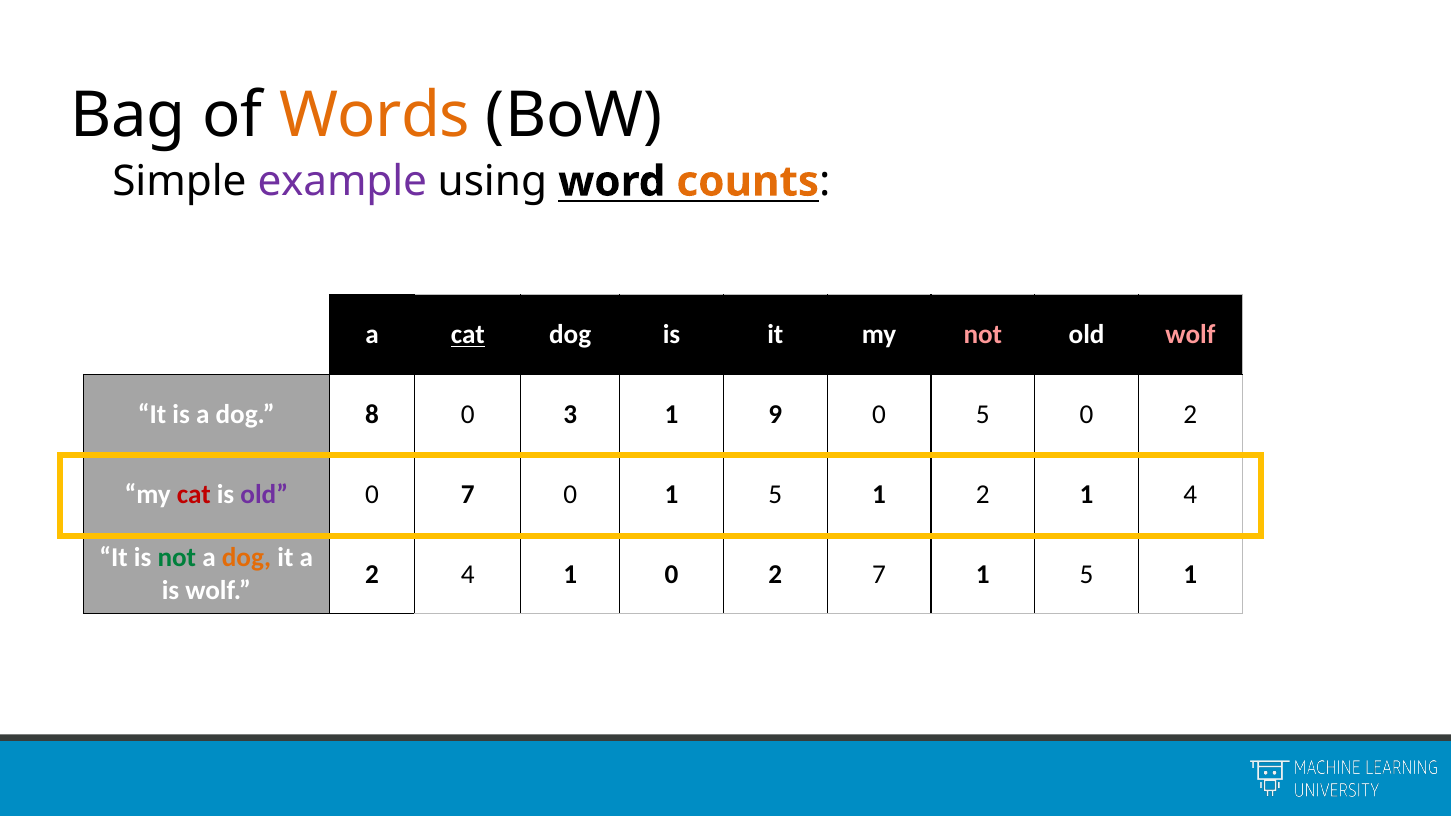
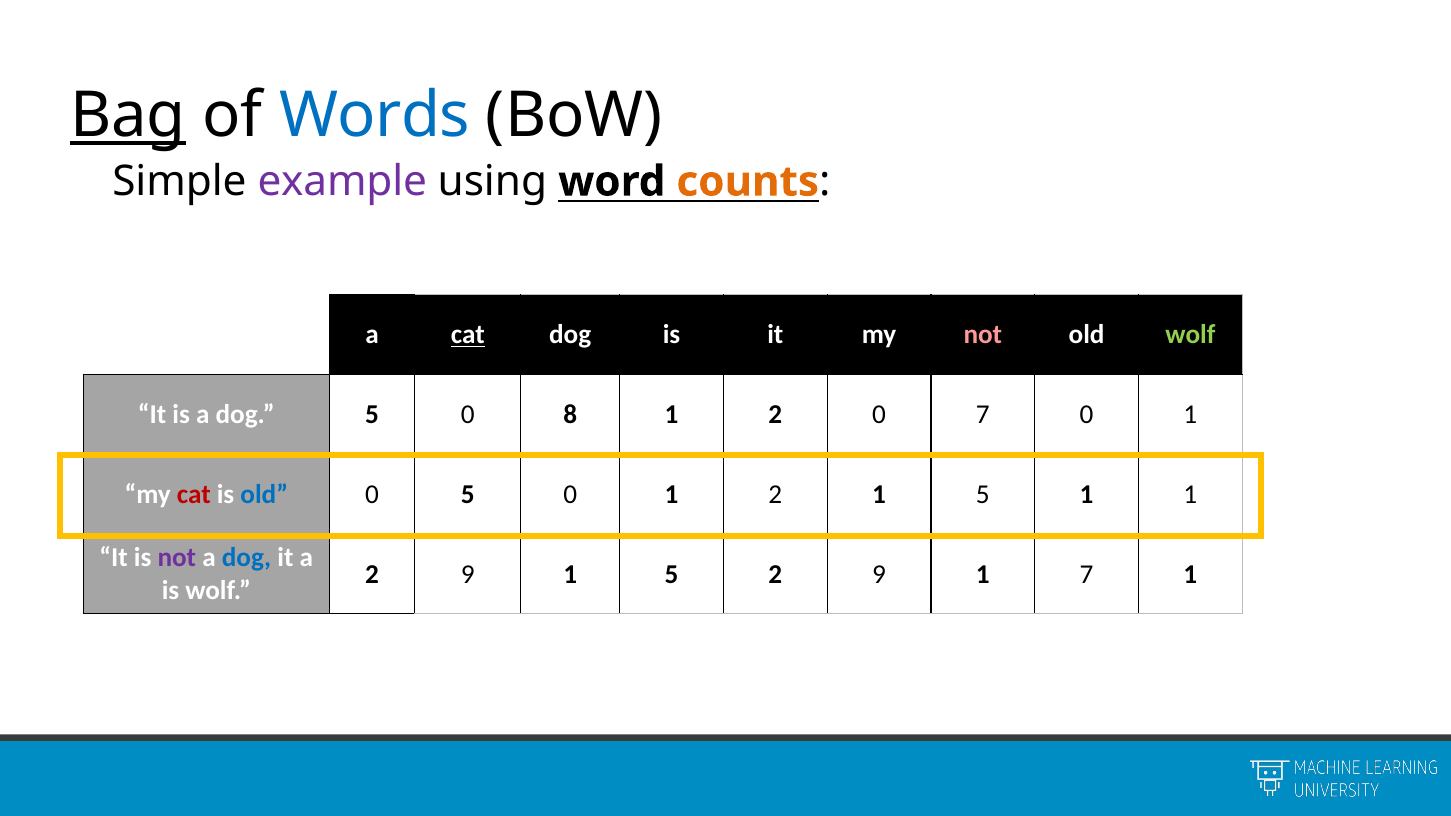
Bag underline: none -> present (128, 116)
Words colour: orange -> blue (375, 116)
wolf colour: pink -> light green (1190, 335)
dog 8: 8 -> 5 (372, 415)
3: 3 -> 8 (570, 415)
9: 9 -> 2 (775, 415)
0 5: 5 -> 7 (983, 415)
2: 2 -> 1 (1190, 415)
old colour: purple -> blue (264, 495)
0 7: 7 -> 5 (468, 495)
0 1 5: 5 -> 2 (775, 495)
2: 2 -> 5 (983, 495)
1 4: 4 -> 1 (1190, 495)
not colour: green -> purple (177, 558)
dog colour: orange -> blue (246, 558)
4: 4 -> 9 (468, 574)
0: 0 -> 5 (672, 574)
7: 7 -> 9 (879, 574)
5: 5 -> 7 (1087, 574)
